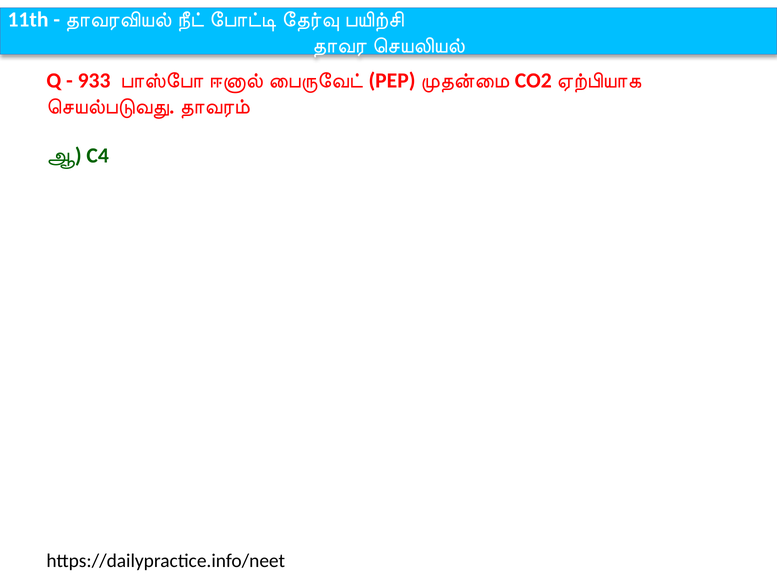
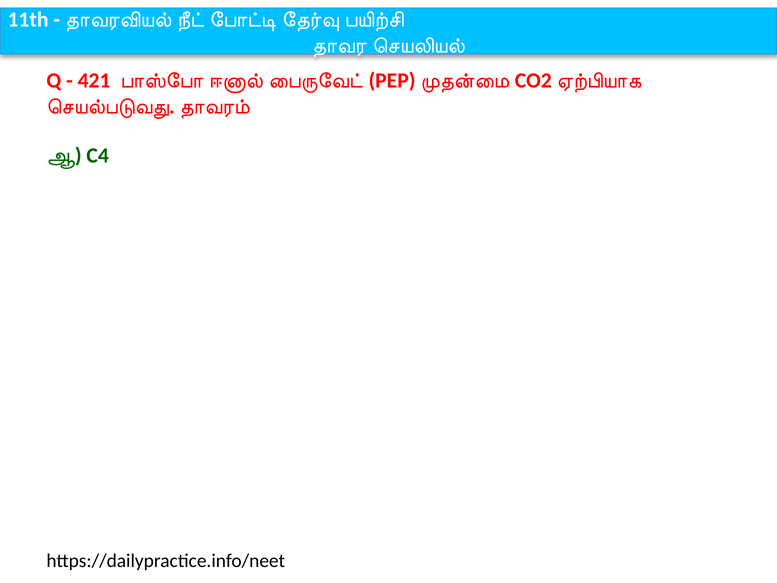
933: 933 -> 421 (94, 80)
